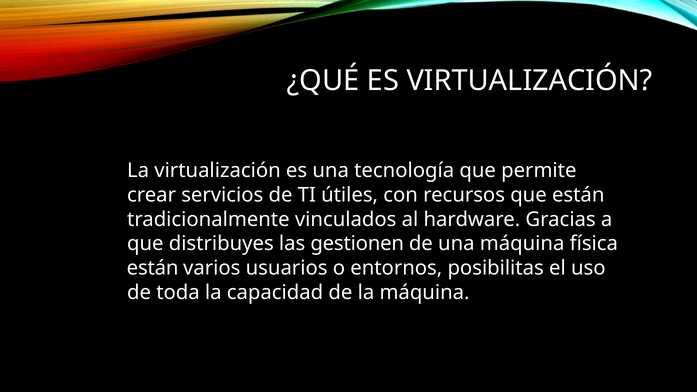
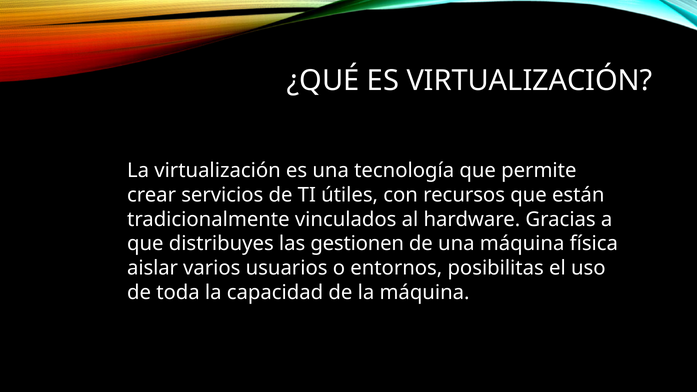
están: están -> aislar (153, 268)
